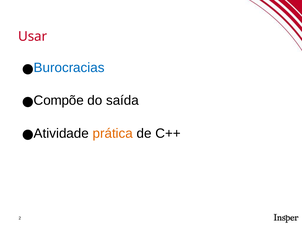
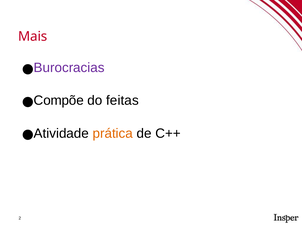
Usar: Usar -> Mais (33, 36)
Burocracias colour: blue -> purple (69, 68)
saída: saída -> feitas (122, 100)
